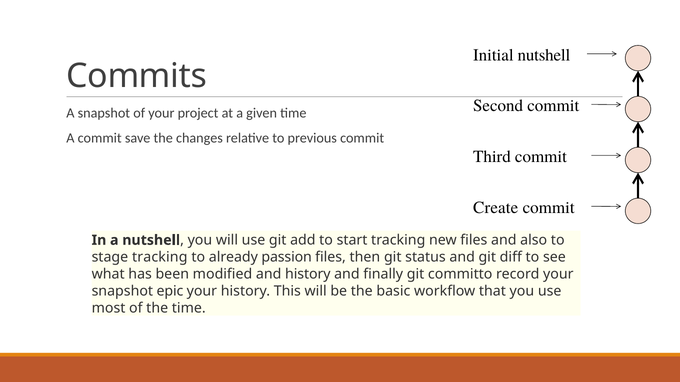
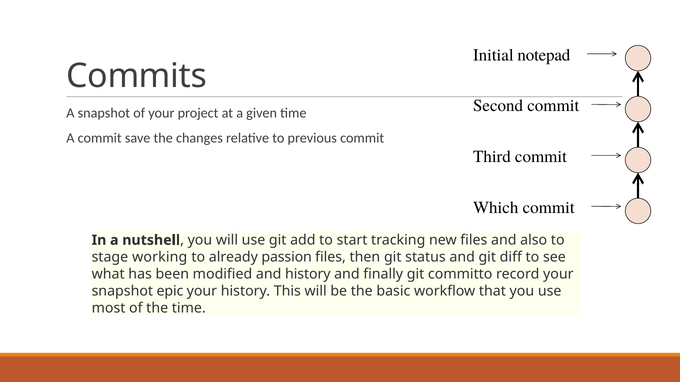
Initial nutshell: nutshell -> notepad (544, 55)
Create: Create -> Which (496, 208)
stage tracking: tracking -> working (160, 257)
